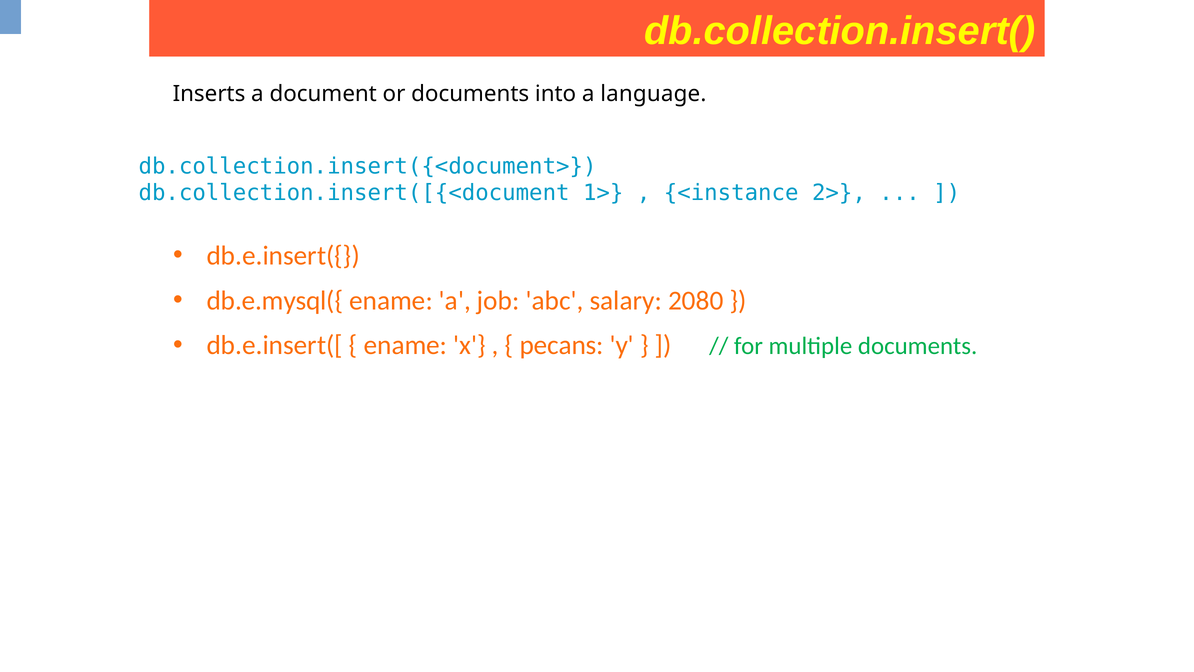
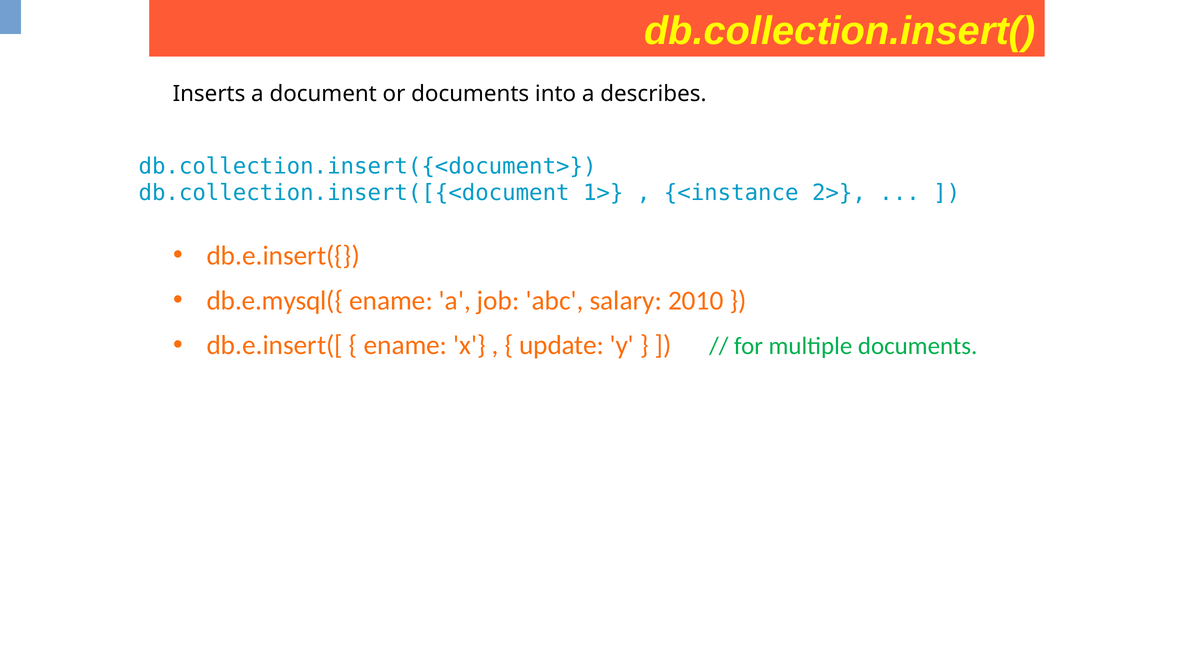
language: language -> describes (653, 94)
2080: 2080 -> 2010 (696, 301)
pecans: pecans -> update (562, 345)
